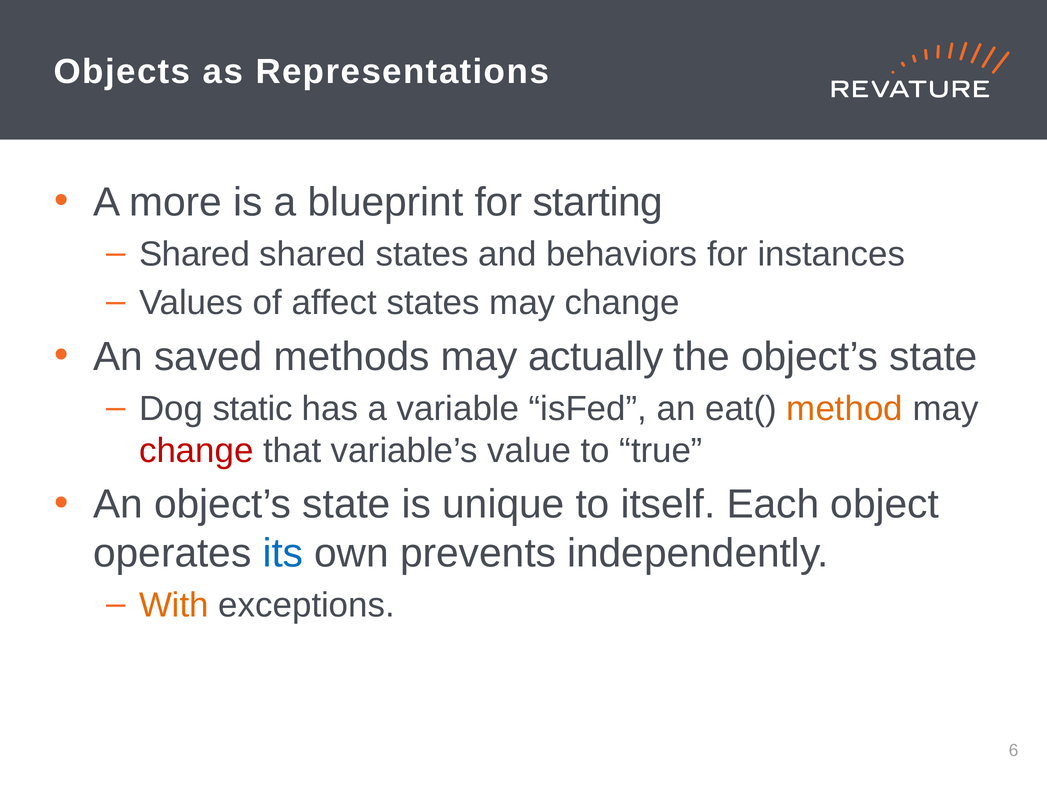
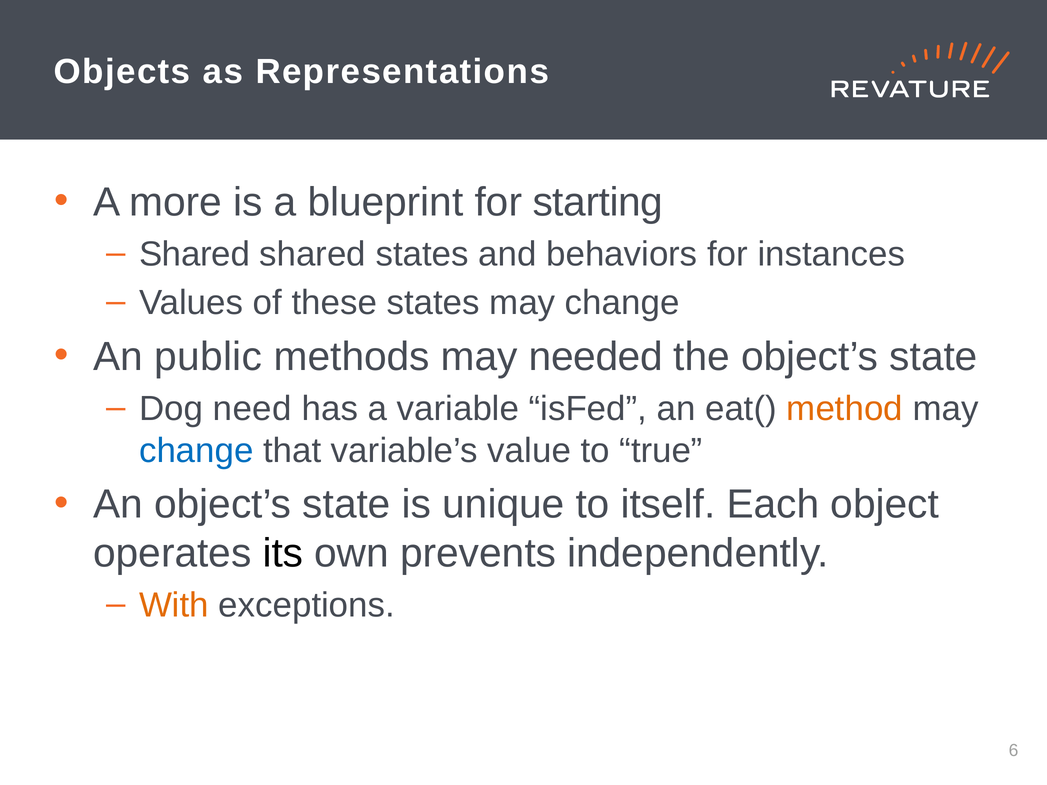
affect: affect -> these (334, 303)
saved: saved -> public (208, 357)
actually: actually -> needed (596, 357)
static: static -> need (252, 409)
change colour: red -> blue (196, 451)
its colour: blue -> black (283, 554)
